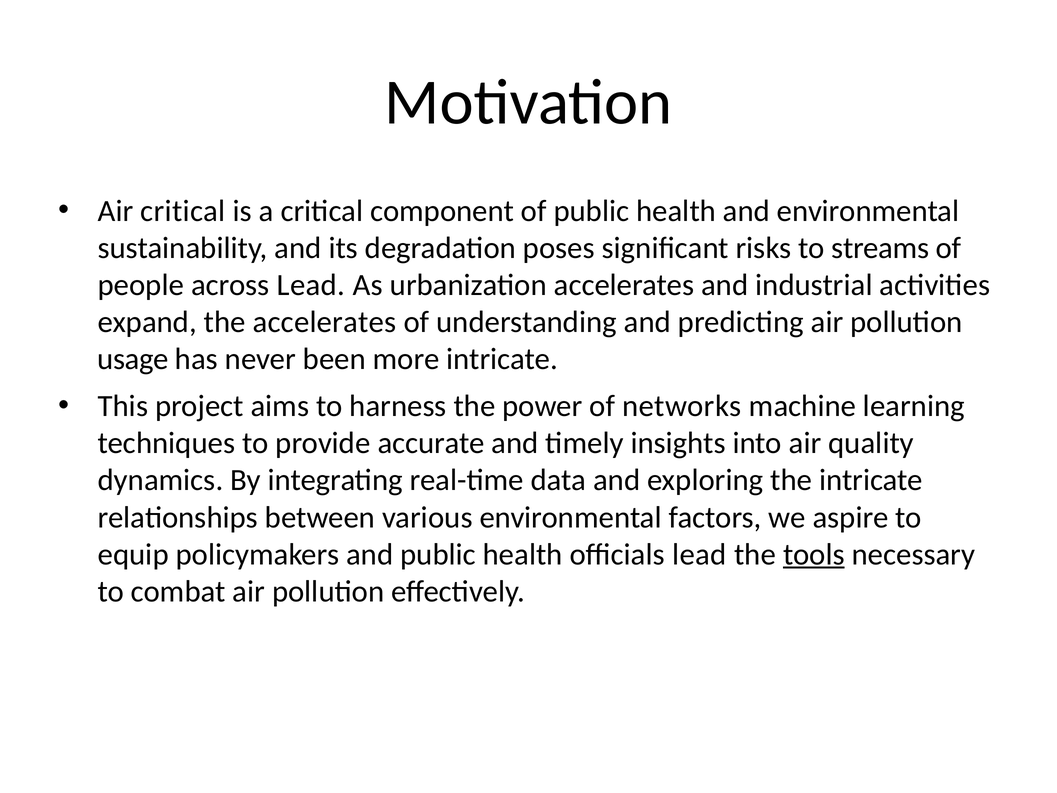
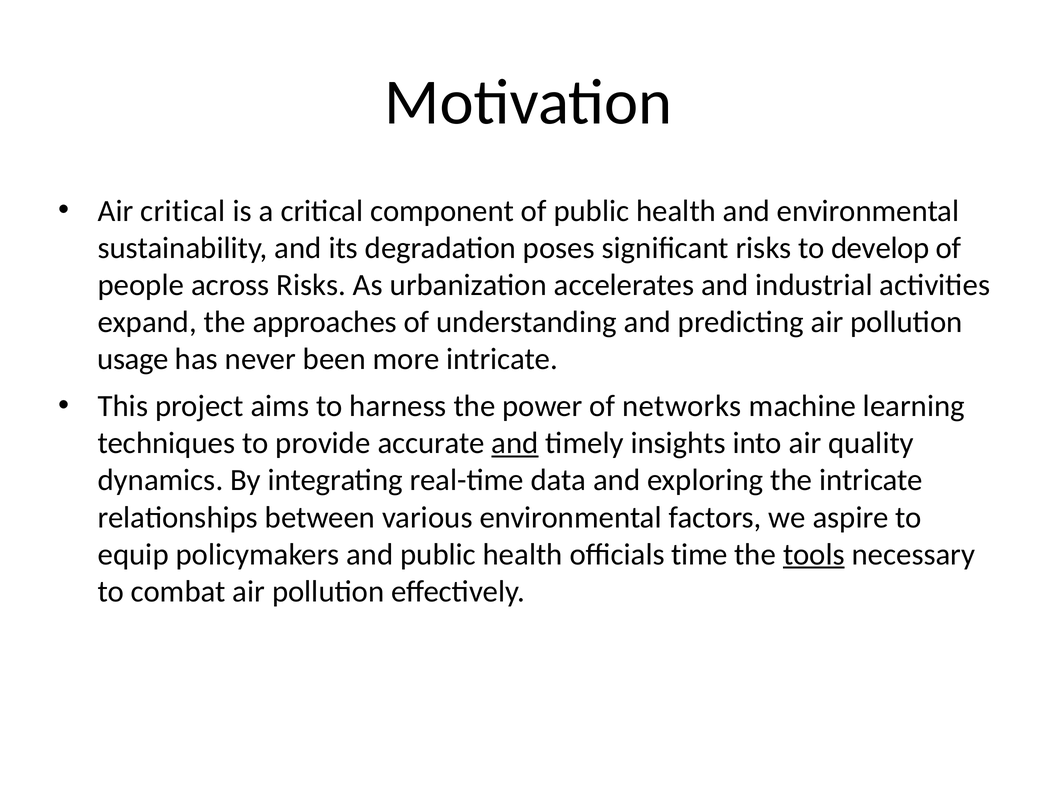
streams: streams -> develop (880, 248)
across Lead: Lead -> Risks (311, 285)
the accelerates: accelerates -> approaches (325, 322)
and underline: none -> present (515, 443)
officials lead: lead -> time (700, 554)
